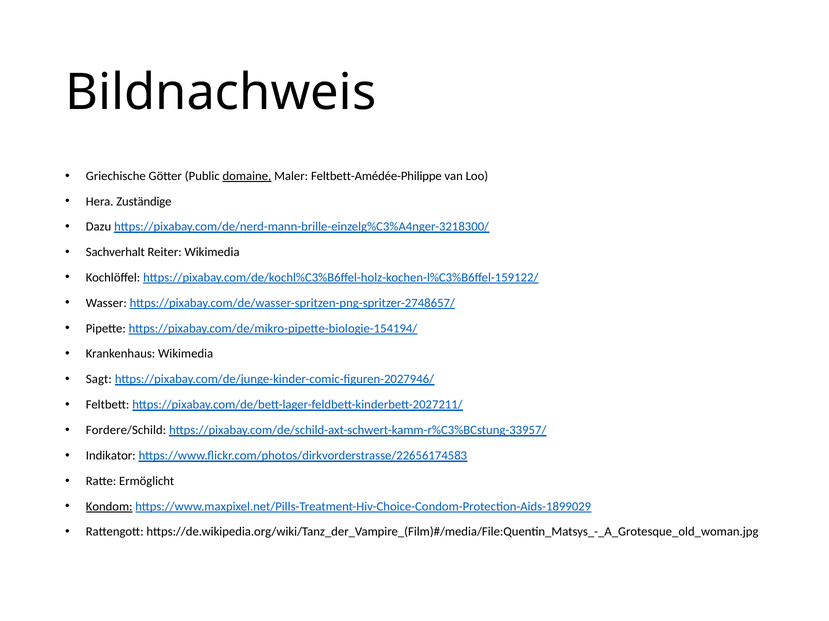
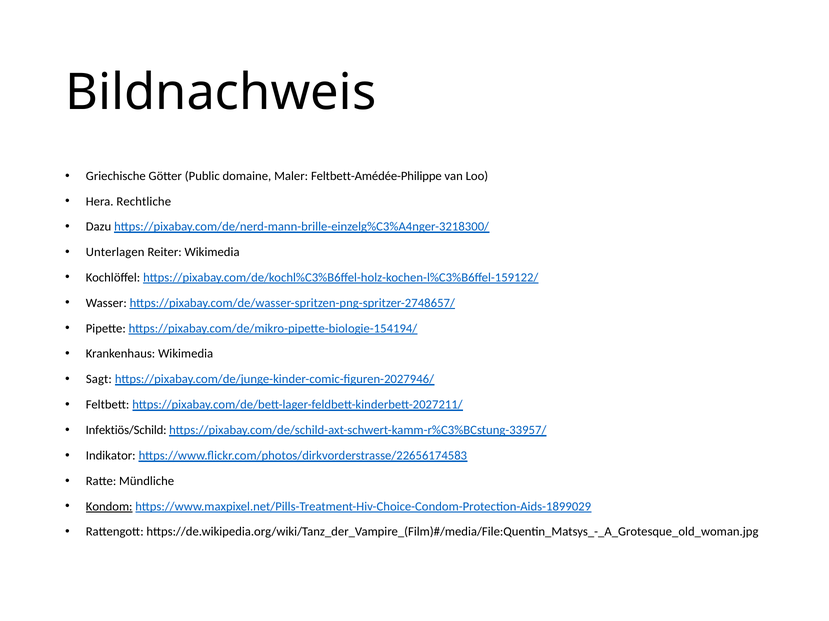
domaine underline: present -> none (247, 176)
Zuständige: Zuständige -> Rechtliche (144, 202)
Sachverhalt: Sachverhalt -> Unterlagen (115, 252)
Fordere/Schild: Fordere/Schild -> Infektiös/Schild (126, 431)
Ermöglicht: Ermöglicht -> Mündliche (147, 482)
